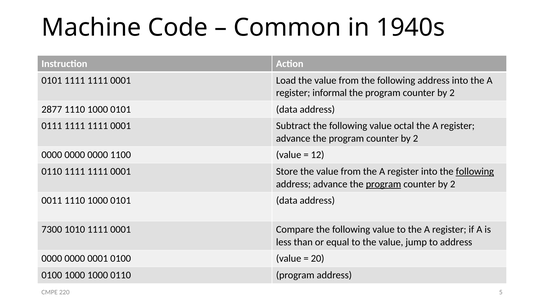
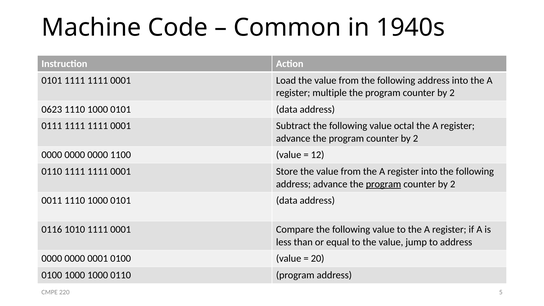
informal: informal -> multiple (330, 93)
2877: 2877 -> 0623 (52, 109)
following underline: present -> none (475, 172)
7300: 7300 -> 0116 (52, 230)
